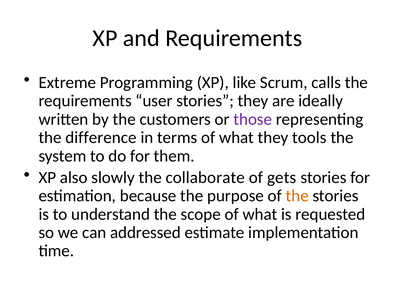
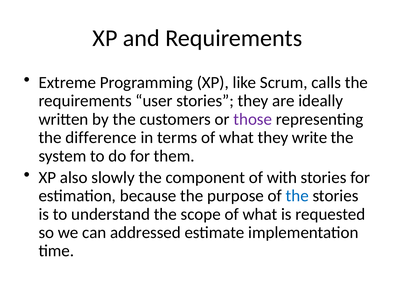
tools: tools -> write (310, 138)
collaborate: collaborate -> component (205, 178)
gets: gets -> with (282, 178)
the colour: orange -> blue (297, 196)
